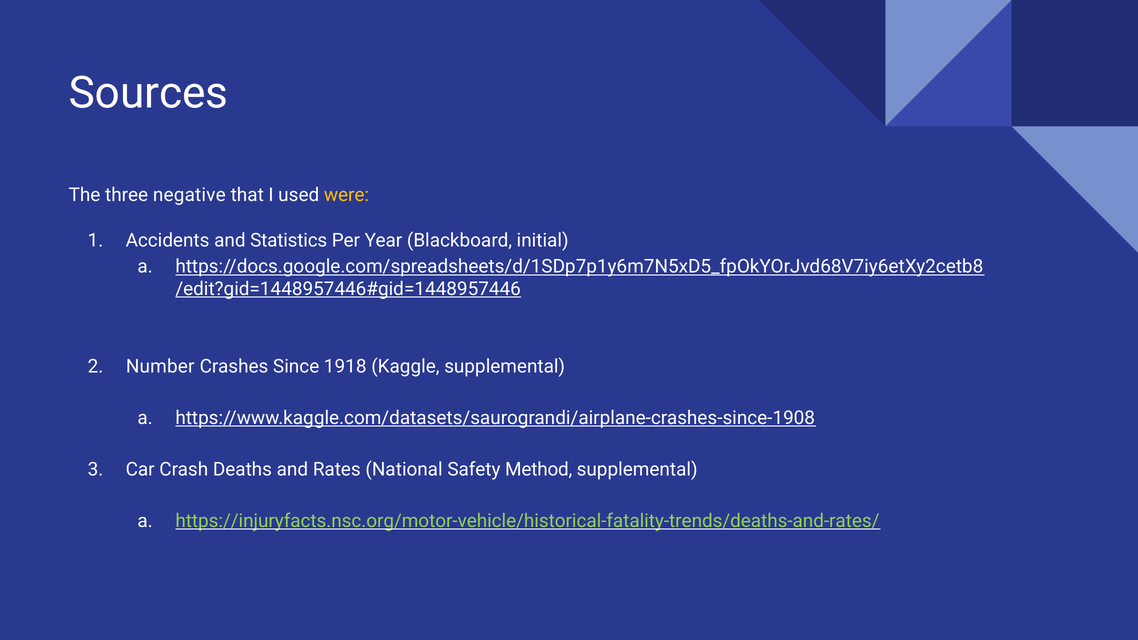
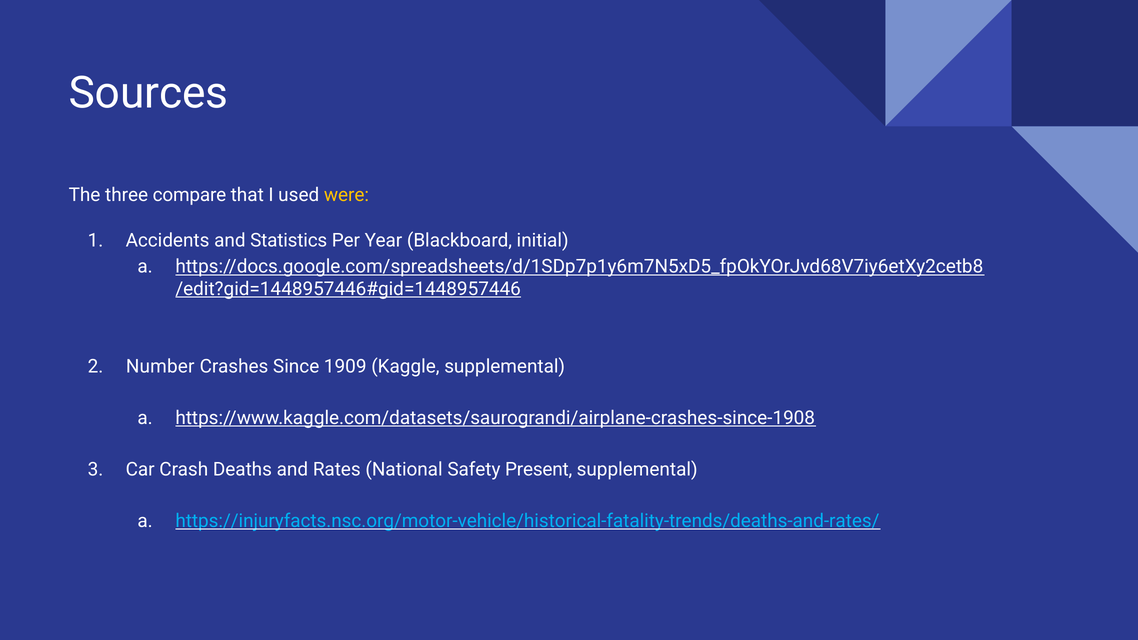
negative: negative -> compare (190, 195)
1918: 1918 -> 1909 (345, 367)
Method: Method -> Present (539, 470)
https://injuryfacts.nsc.org/motor-vehicle/historical-fatality-trends/deaths-and-rates/ colour: light green -> light blue (527, 521)
